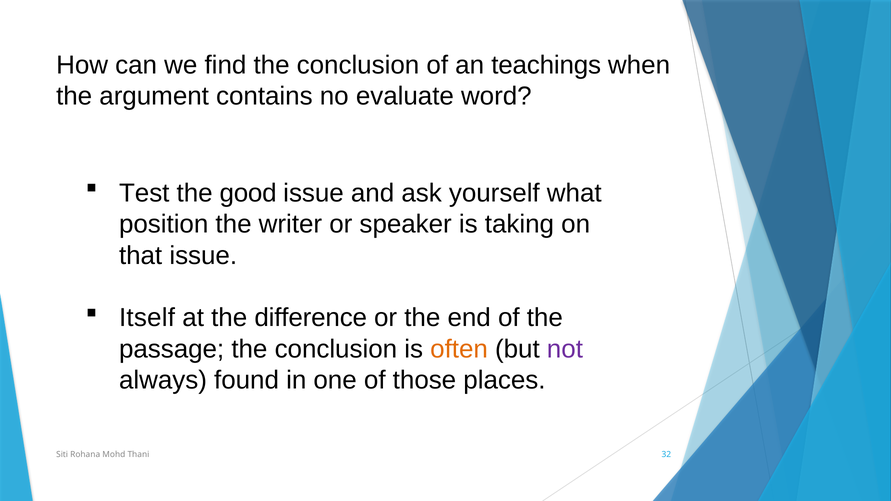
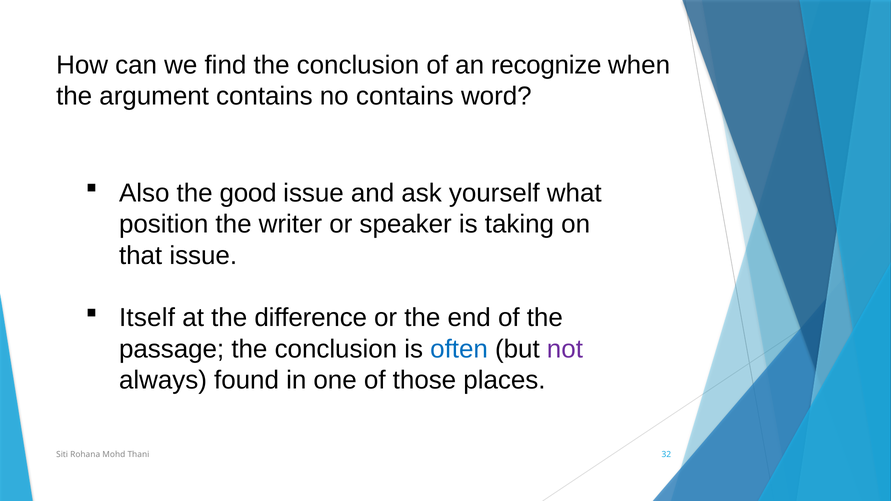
teachings: teachings -> recognize (546, 65)
no evaluate: evaluate -> contains (405, 96)
Test: Test -> Also (144, 193)
often colour: orange -> blue (459, 349)
